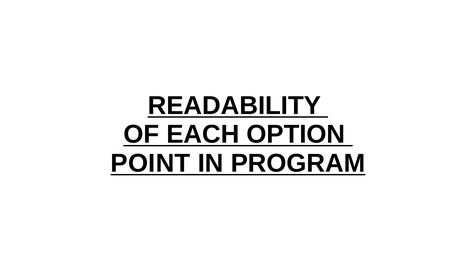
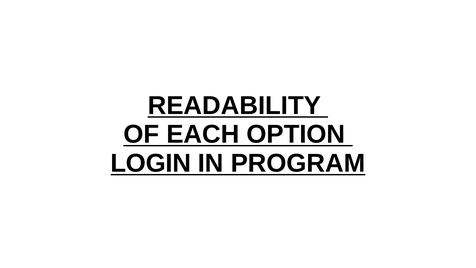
POINT: POINT -> LOGIN (151, 163)
